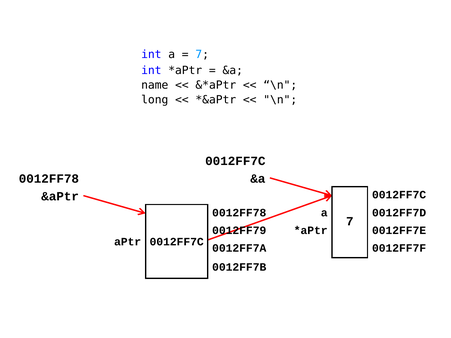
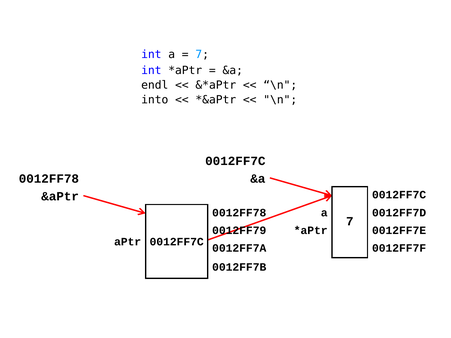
name: name -> endl (155, 85)
long: long -> into (155, 100)
